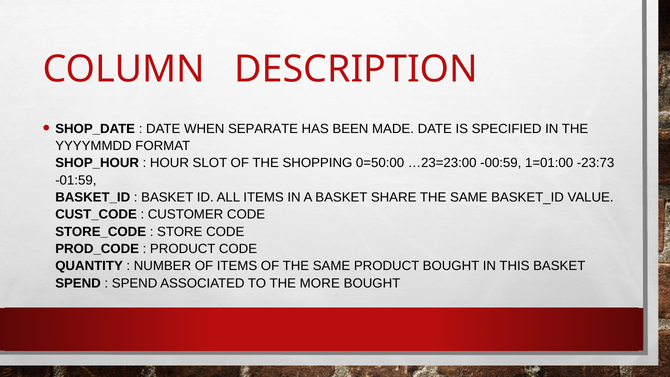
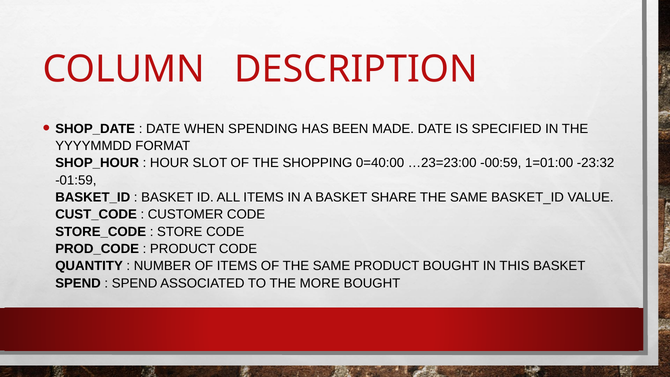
SEPARATE: SEPARATE -> SPENDING (263, 129)
0=50:00: 0=50:00 -> 0=40:00 (380, 163)
-23:73: -23:73 -> -23:32 (596, 163)
